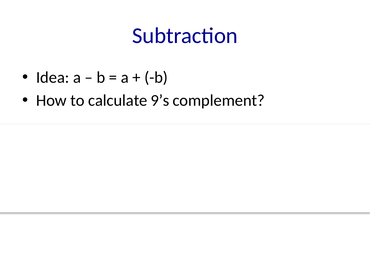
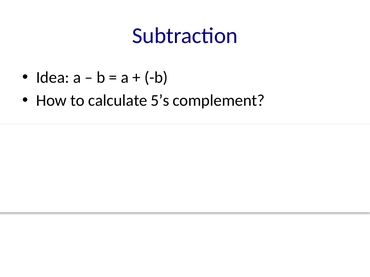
9’s: 9’s -> 5’s (160, 101)
